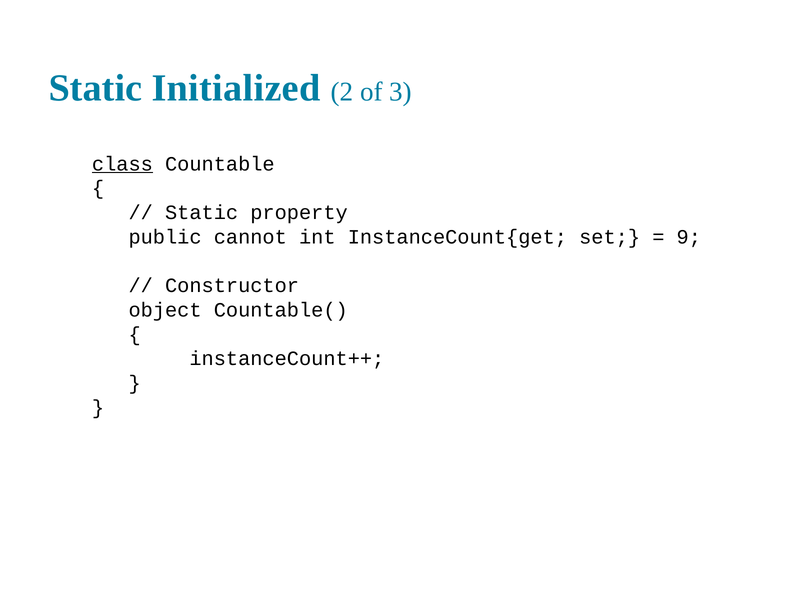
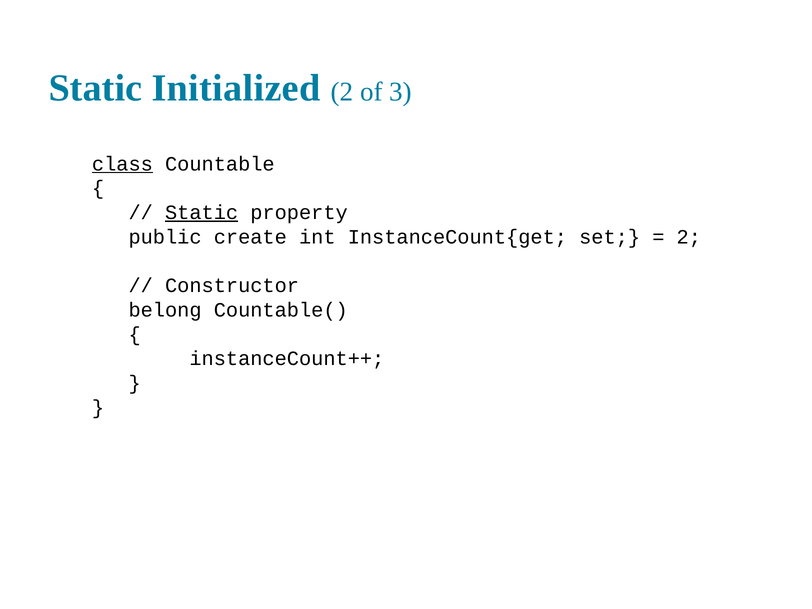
Static underline: none -> present (202, 213)
cannot: cannot -> create (250, 237)
9: 9 -> 2 (689, 237)
object: object -> belong (165, 310)
